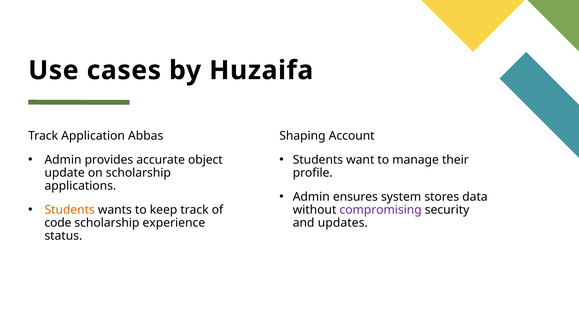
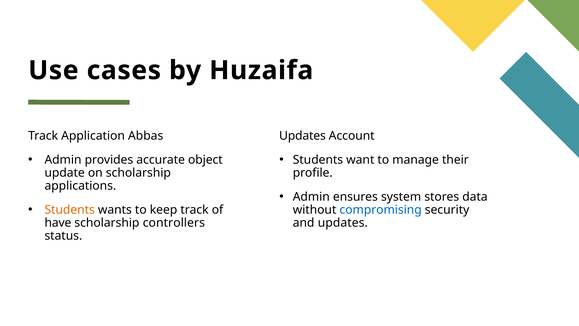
Shaping: Shaping -> Updates (302, 136)
compromising colour: purple -> blue (381, 210)
code: code -> have (58, 223)
experience: experience -> controllers (174, 223)
